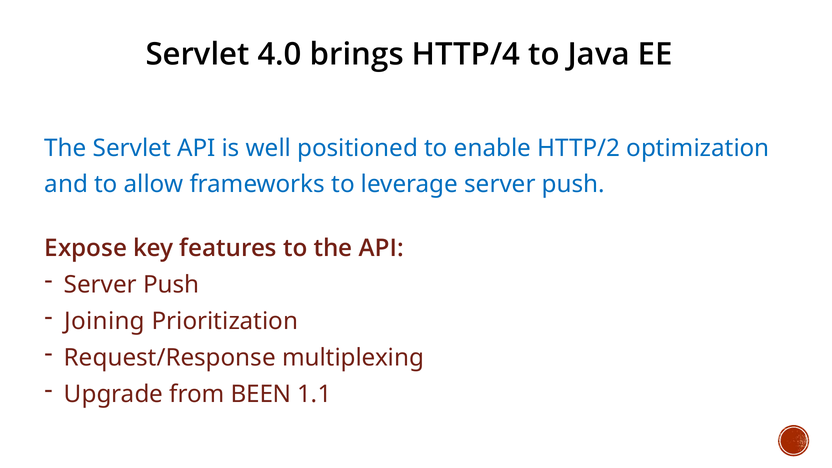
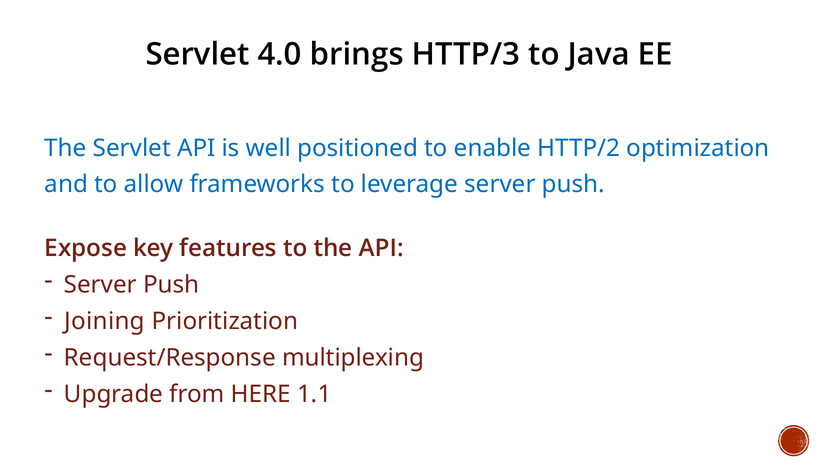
HTTP/4: HTTP/4 -> HTTP/3 (466, 55)
BEEN: BEEN -> HERE (261, 394)
